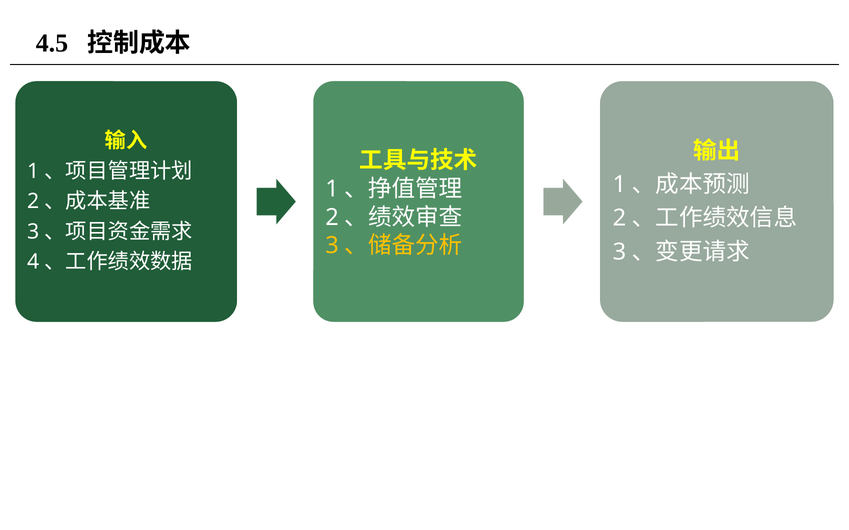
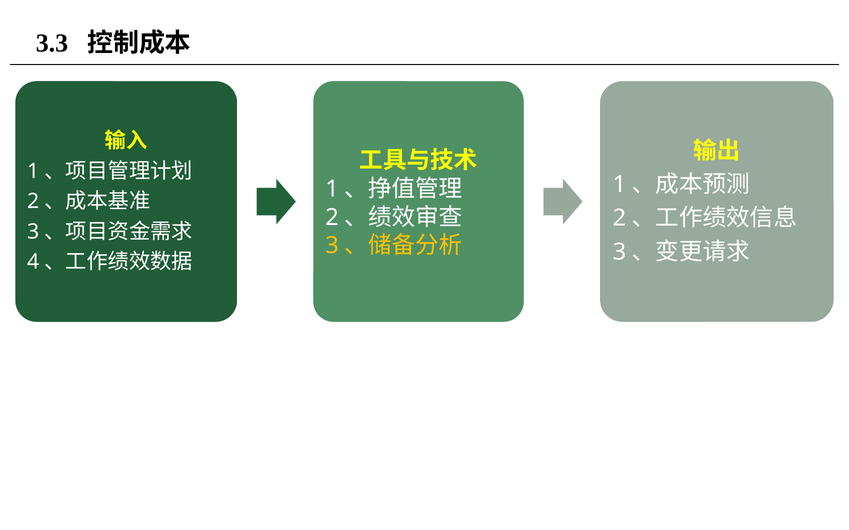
4.5: 4.5 -> 3.3 (52, 43)
